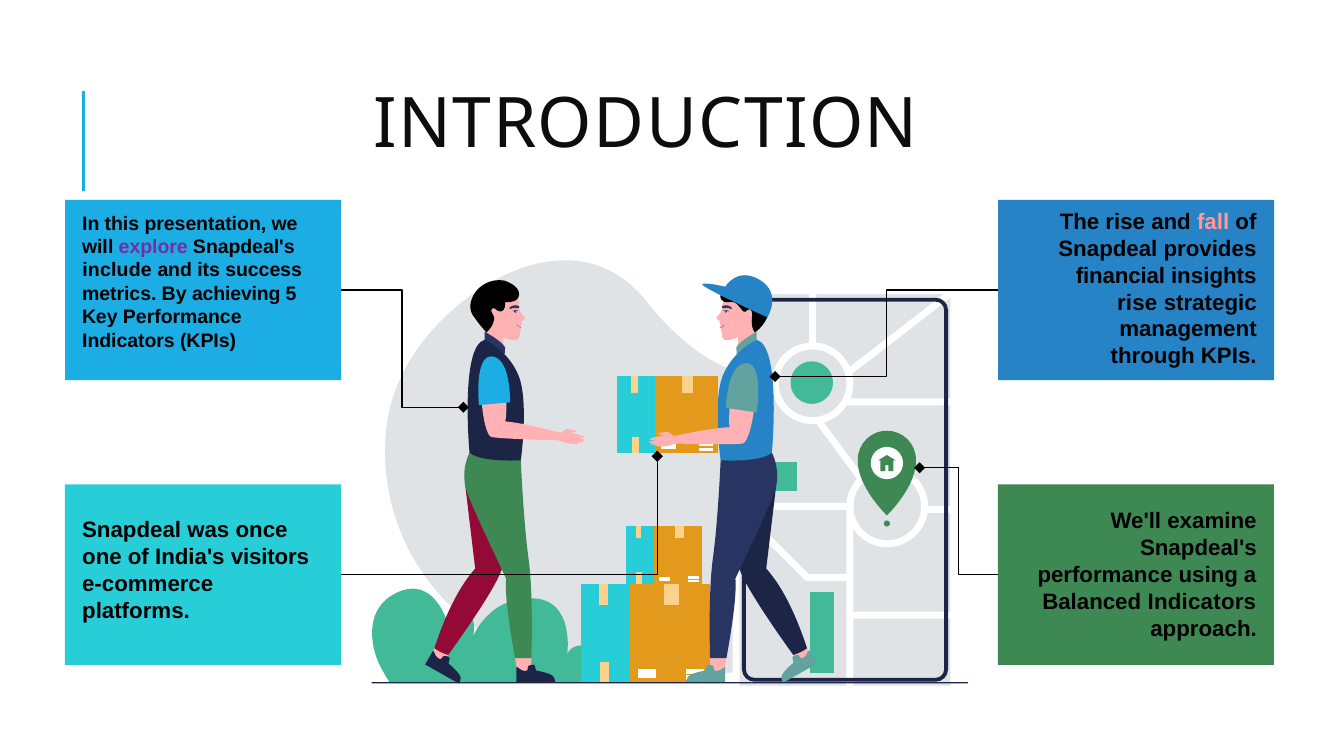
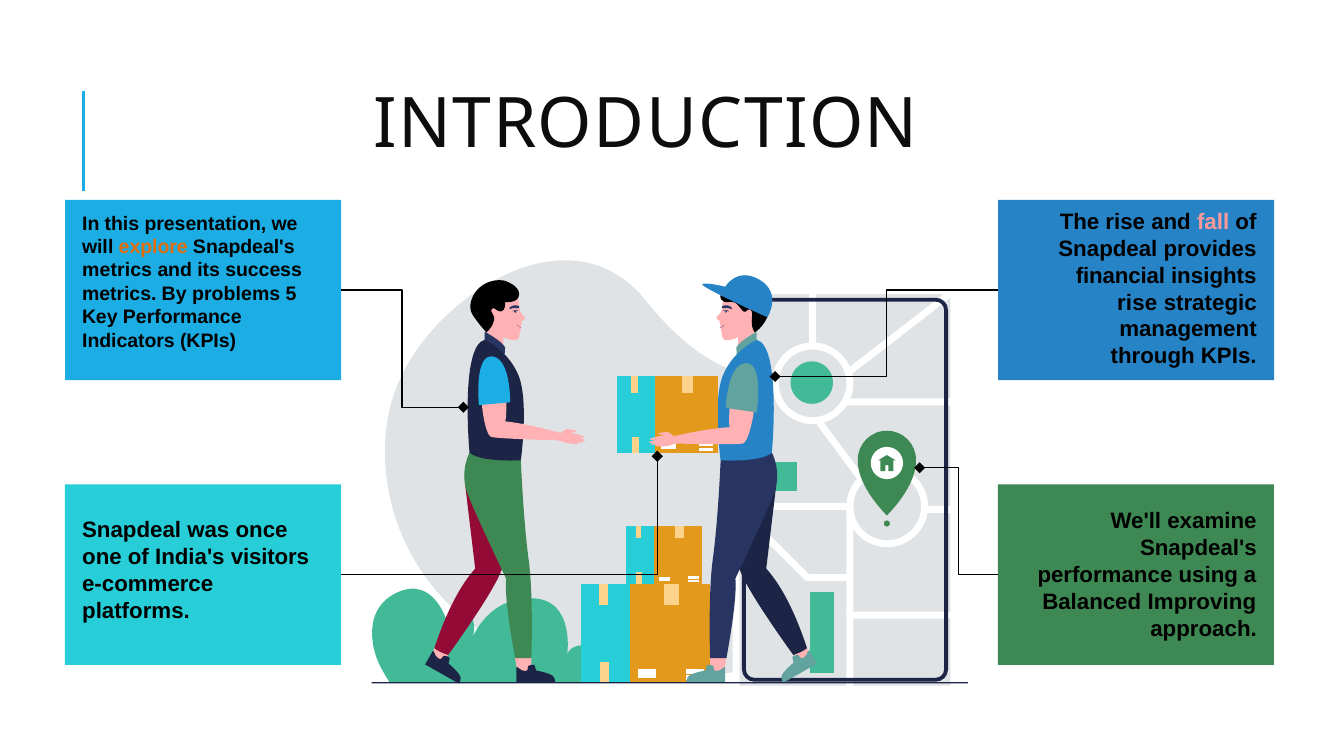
explore colour: purple -> orange (153, 247)
include: include -> metrics (117, 271)
achieving: achieving -> problems (236, 294)
Balanced Indicators: Indicators -> Improving (1202, 602)
